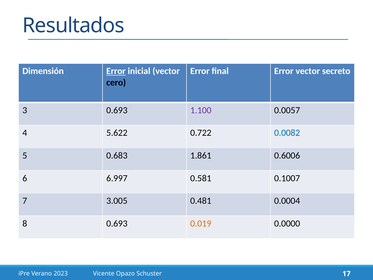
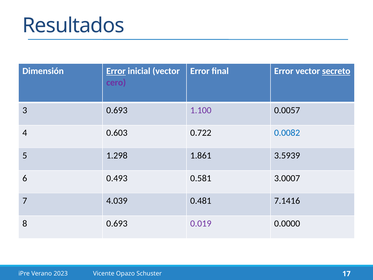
secreto underline: none -> present (336, 71)
cero colour: black -> purple (116, 82)
5.622: 5.622 -> 0.603 (117, 133)
0.683: 0.683 -> 1.298 (117, 155)
0.6006: 0.6006 -> 3.5939 (287, 155)
6.997: 6.997 -> 0.493 (117, 178)
0.1007: 0.1007 -> 3.0007 (287, 178)
3.005: 3.005 -> 4.039 (117, 201)
0.0004: 0.0004 -> 7.1416 (287, 201)
0.019 colour: orange -> purple (201, 223)
